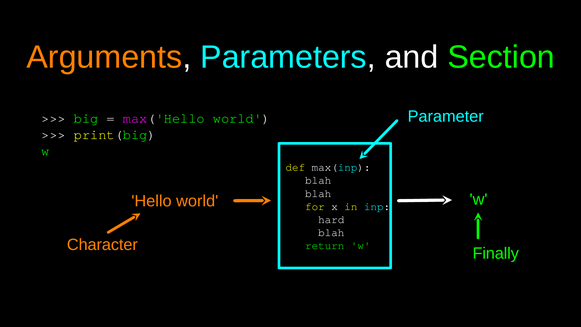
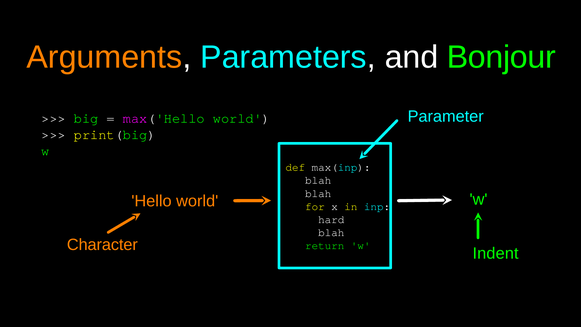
Section: Section -> Bonjour (501, 57)
Finally: Finally -> Indent (496, 253)
